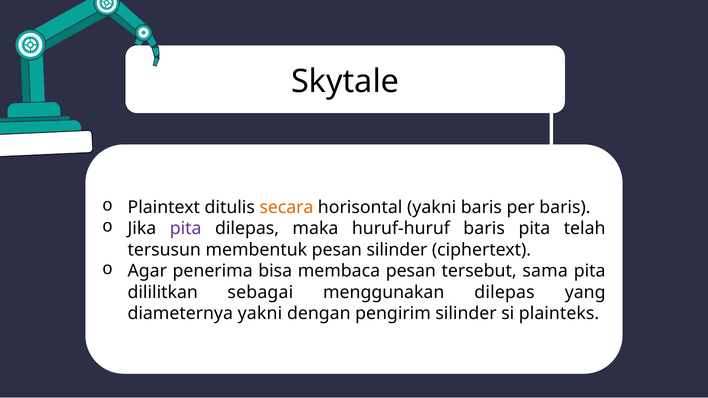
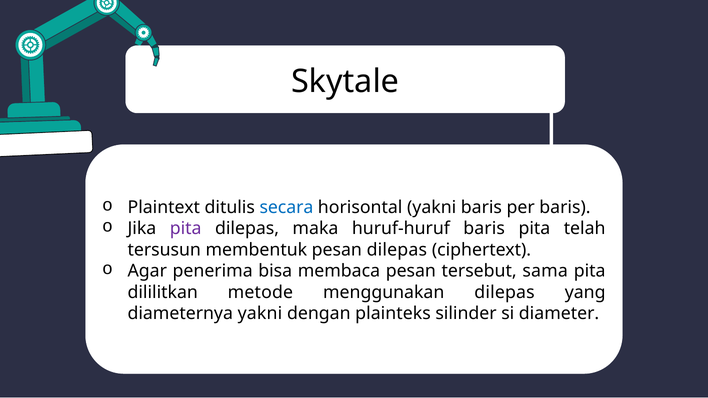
secara colour: orange -> blue (286, 207)
pesan silinder: silinder -> dilepas (397, 250)
sebagai: sebagai -> metode (260, 292)
pengirim: pengirim -> plainteks (393, 314)
plainteks: plainteks -> diameter (559, 314)
